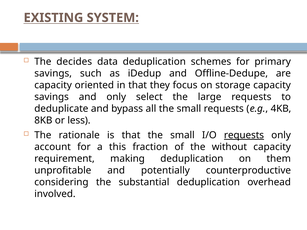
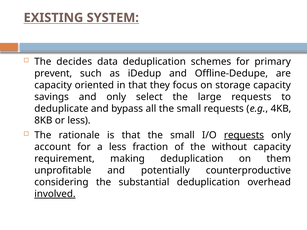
savings: savings -> prevent (53, 74)
a this: this -> less (118, 147)
involved underline: none -> present (55, 194)
